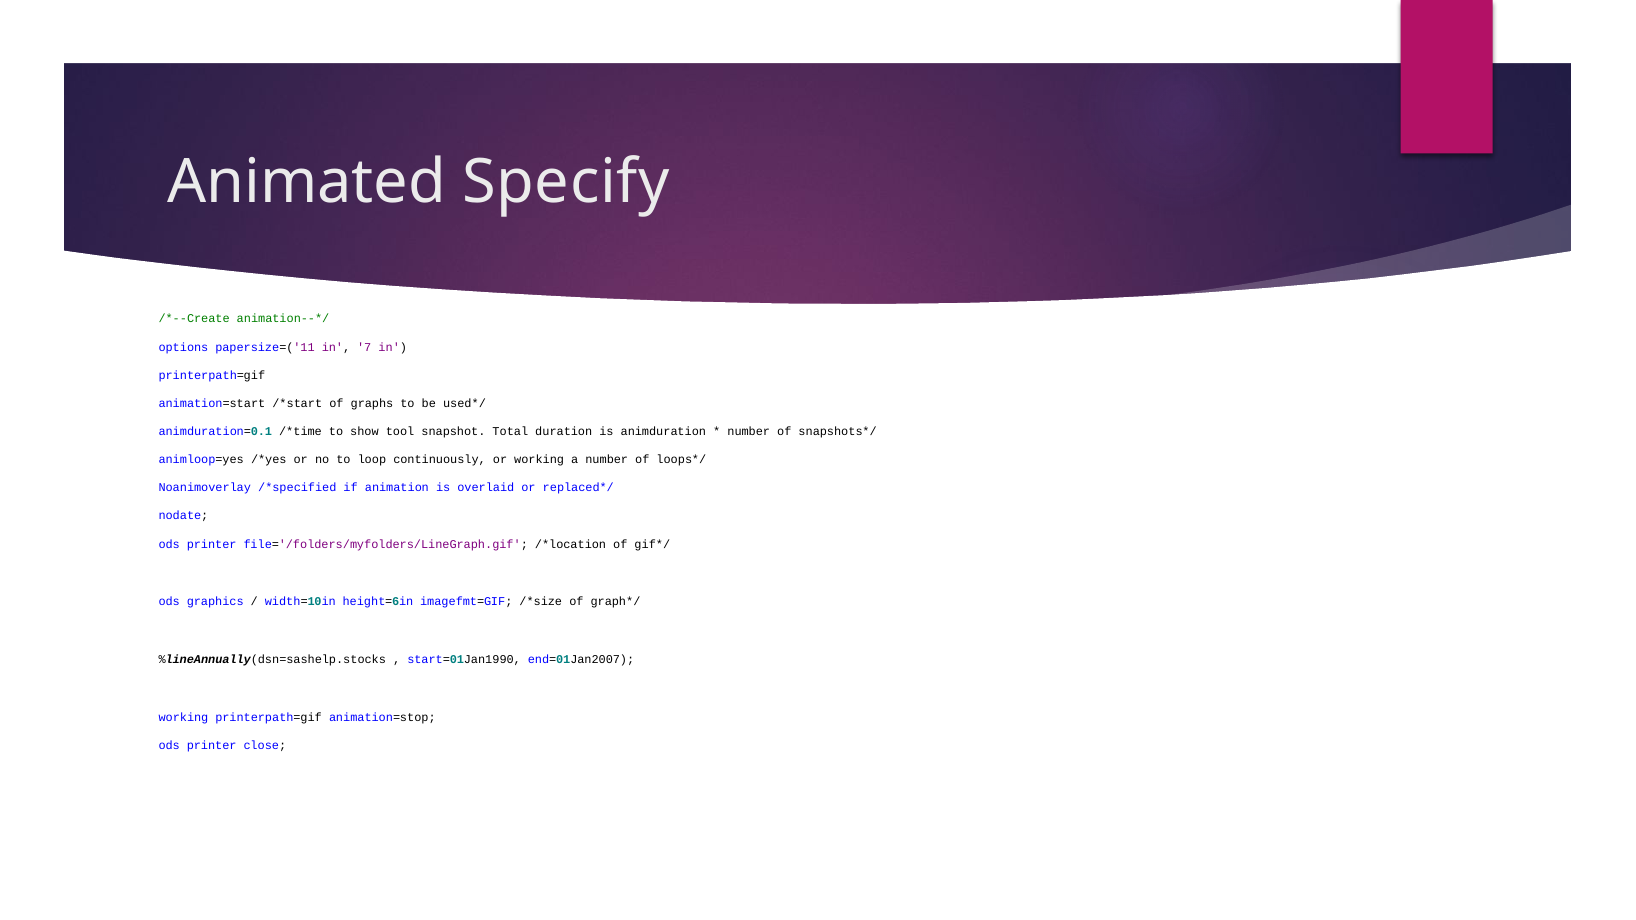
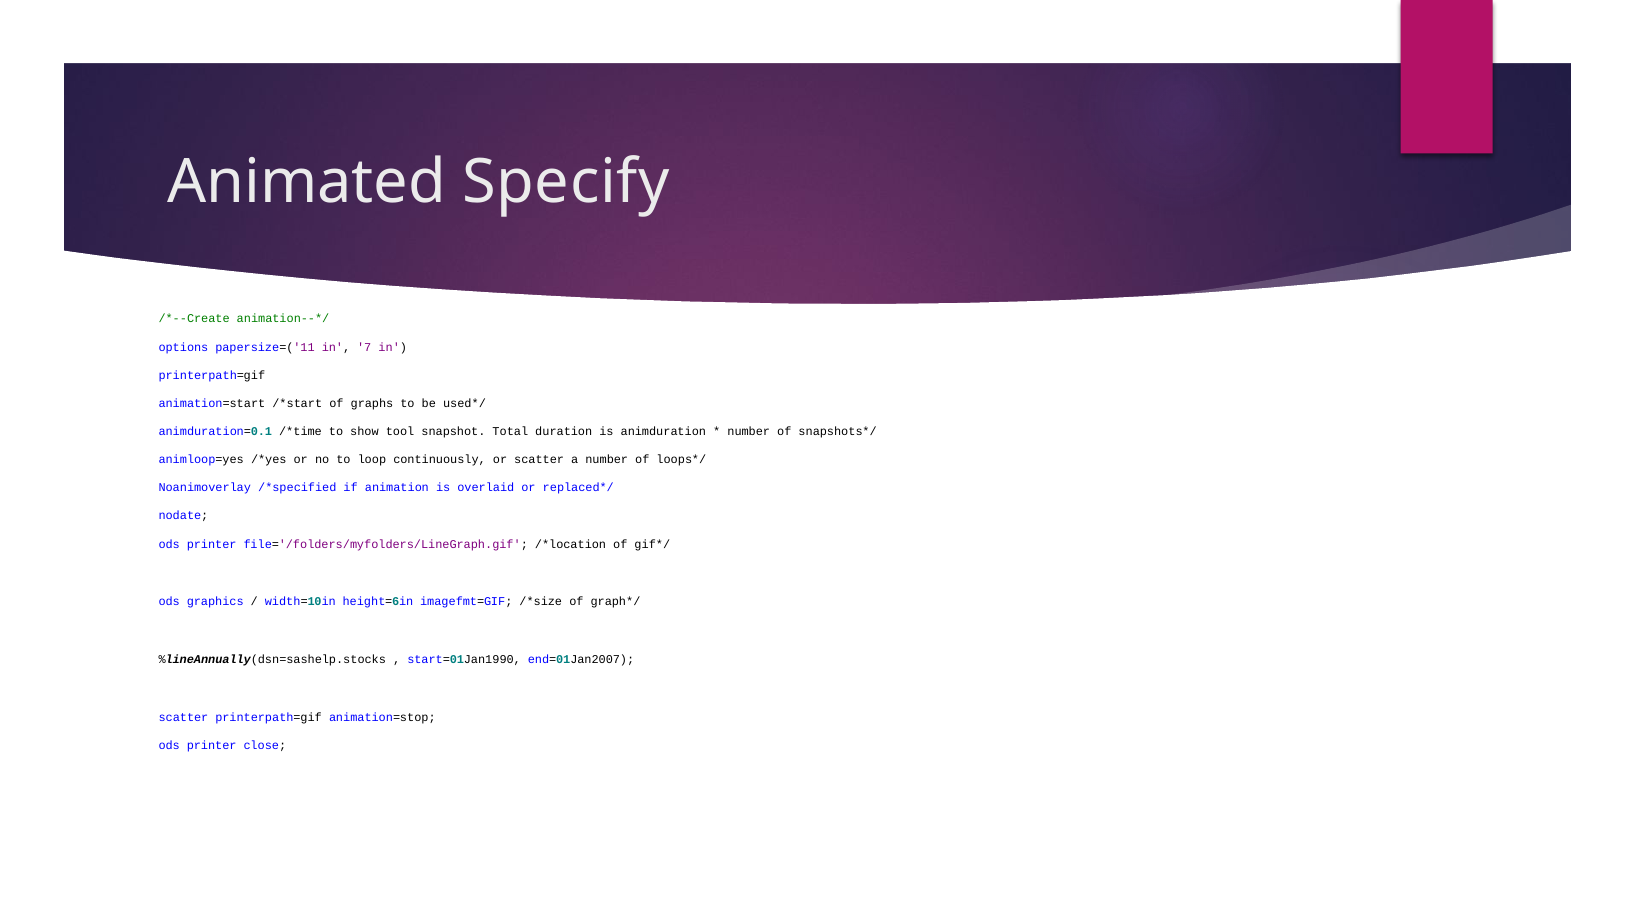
or working: working -> scatter (539, 460)
working: working -> scatter (184, 718)
